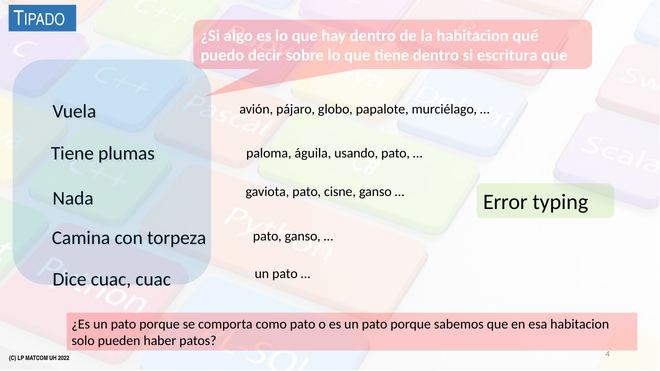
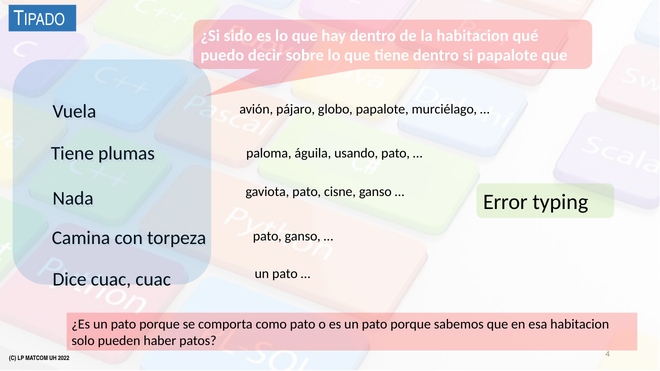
algo: algo -> sido (238, 36)
si escritura: escritura -> papalote (507, 55)
